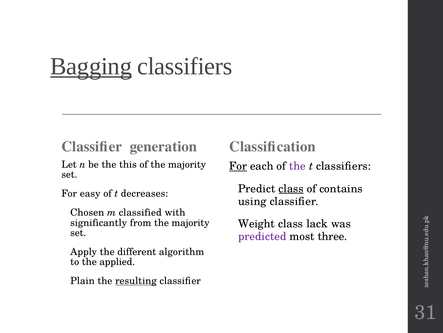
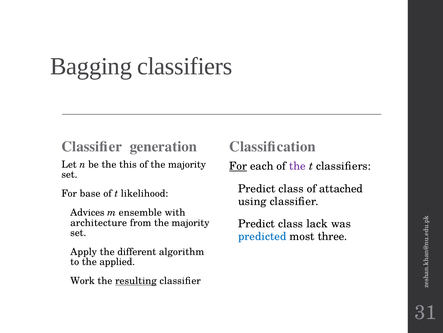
Bagging underline: present -> none (91, 66)
class underline: present -> none (291, 188)
contains: contains -> attached (341, 188)
easy: easy -> base (90, 193)
decreases: decreases -> likelihood (144, 193)
Chosen: Chosen -> Advices (87, 212)
classified: classified -> ensemble (140, 212)
significantly: significantly -> architecture (99, 222)
Weight: Weight -> Predict (257, 223)
predicted colour: purple -> blue (262, 236)
Plain: Plain -> Work (83, 280)
